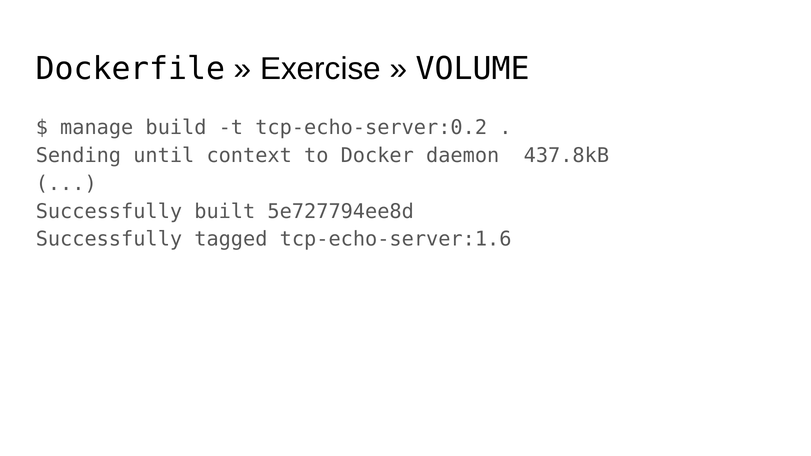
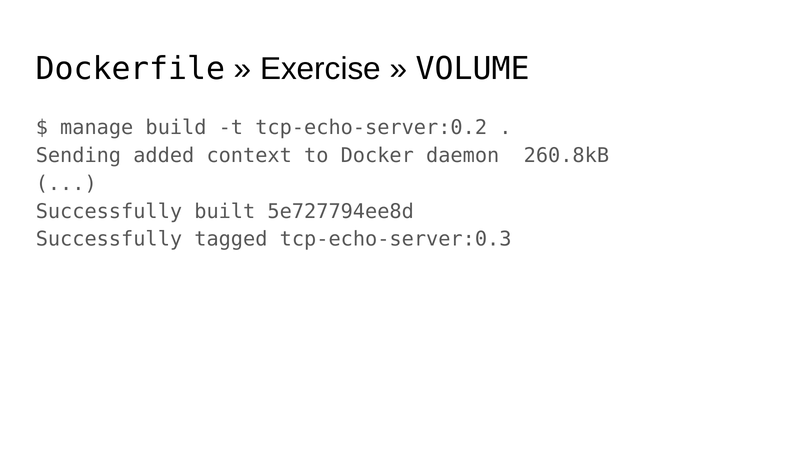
until: until -> added (164, 156)
437.8kB: 437.8kB -> 260.8kB (566, 156)
tcp-echo-server:1.6: tcp-echo-server:1.6 -> tcp-echo-server:0.3 (396, 239)
